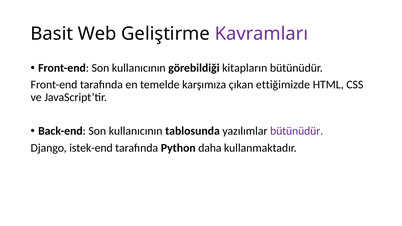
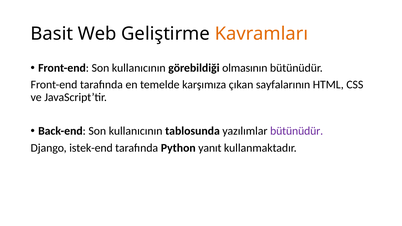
Kavramları colour: purple -> orange (261, 34)
kitapların: kitapların -> olmasının (245, 68)
ettiğimizde: ettiğimizde -> sayfalarının (283, 85)
daha: daha -> yanıt (210, 148)
